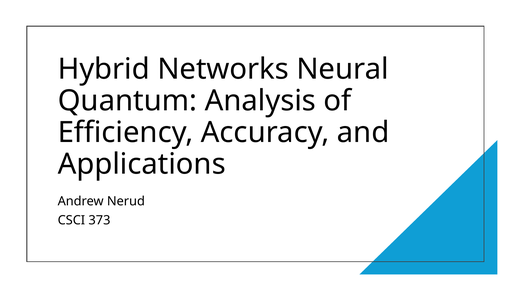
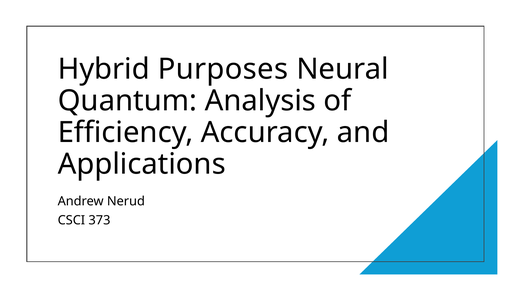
Networks: Networks -> Purposes (223, 69)
